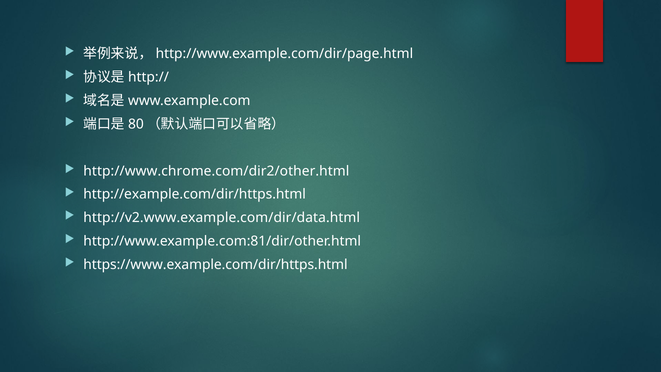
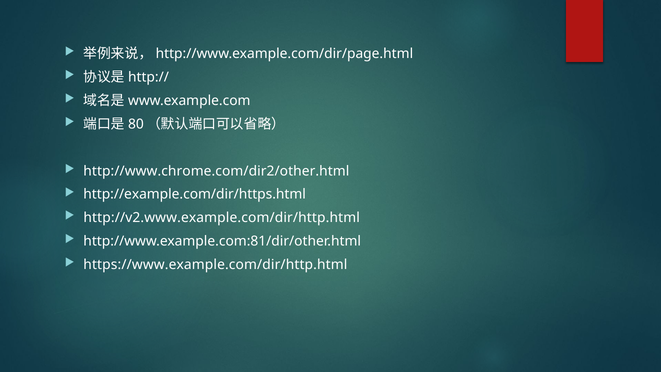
http://v2.www.example.com/dir/data.html: http://v2.www.example.com/dir/data.html -> http://v2.www.example.com/dir/http.html (222, 218)
https://www.example.com/dir/https.html: https://www.example.com/dir/https.html -> https://www.example.com/dir/http.html (215, 265)
